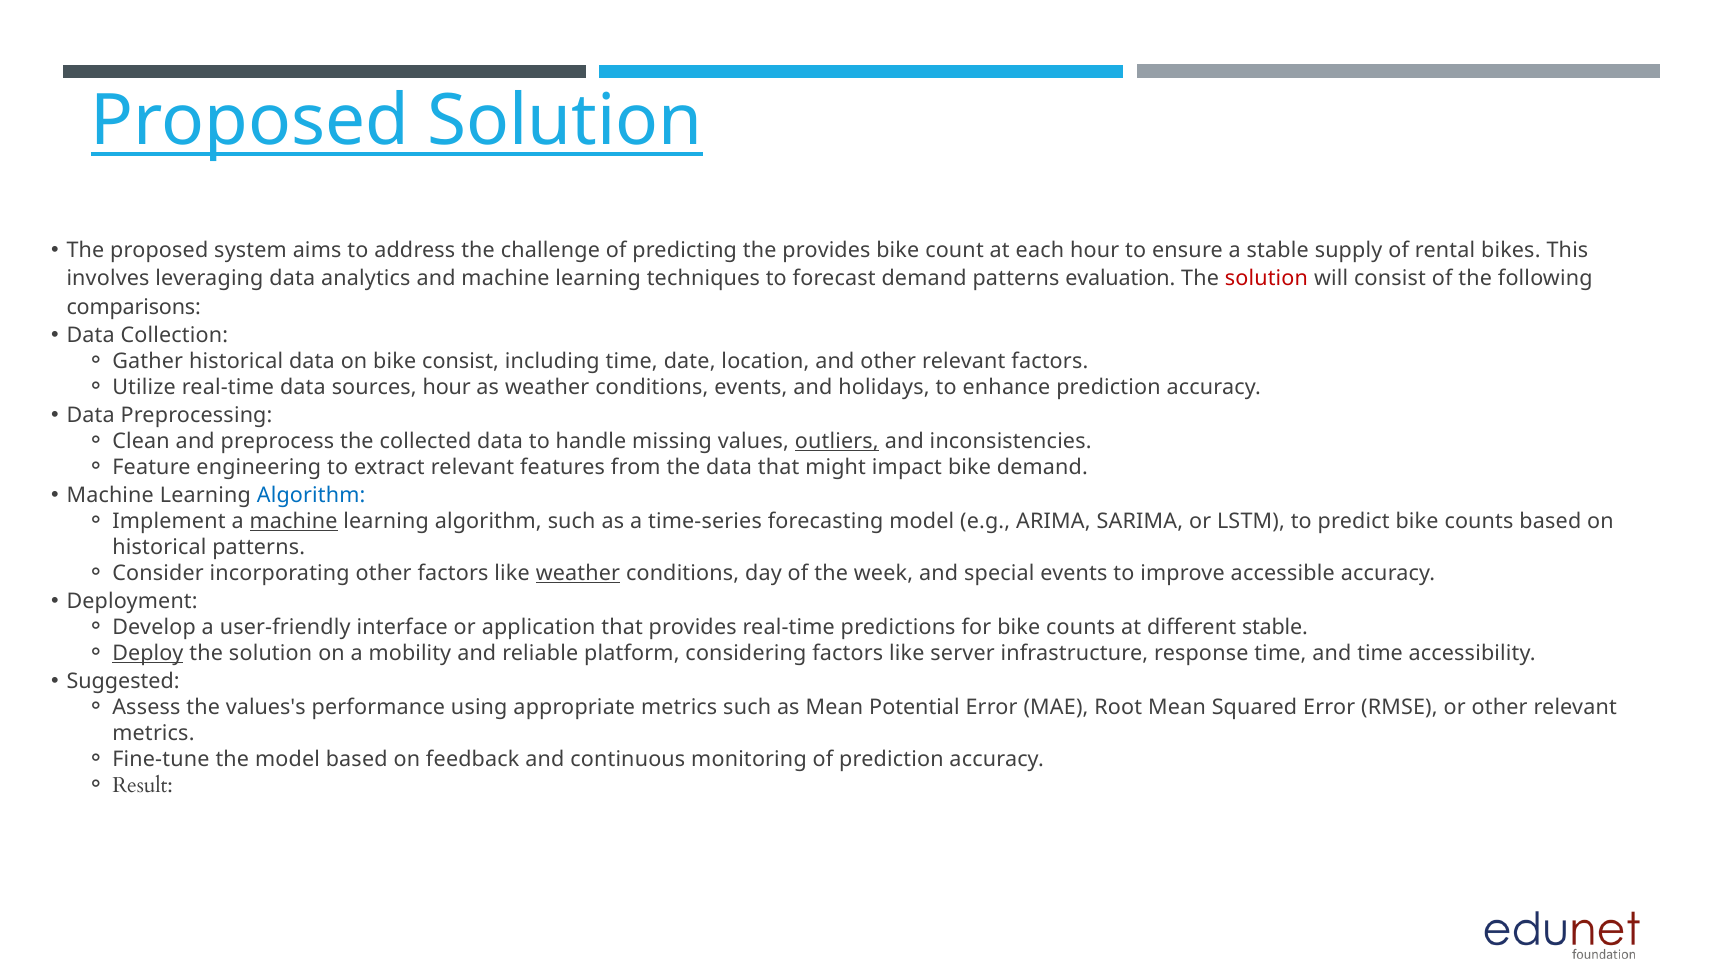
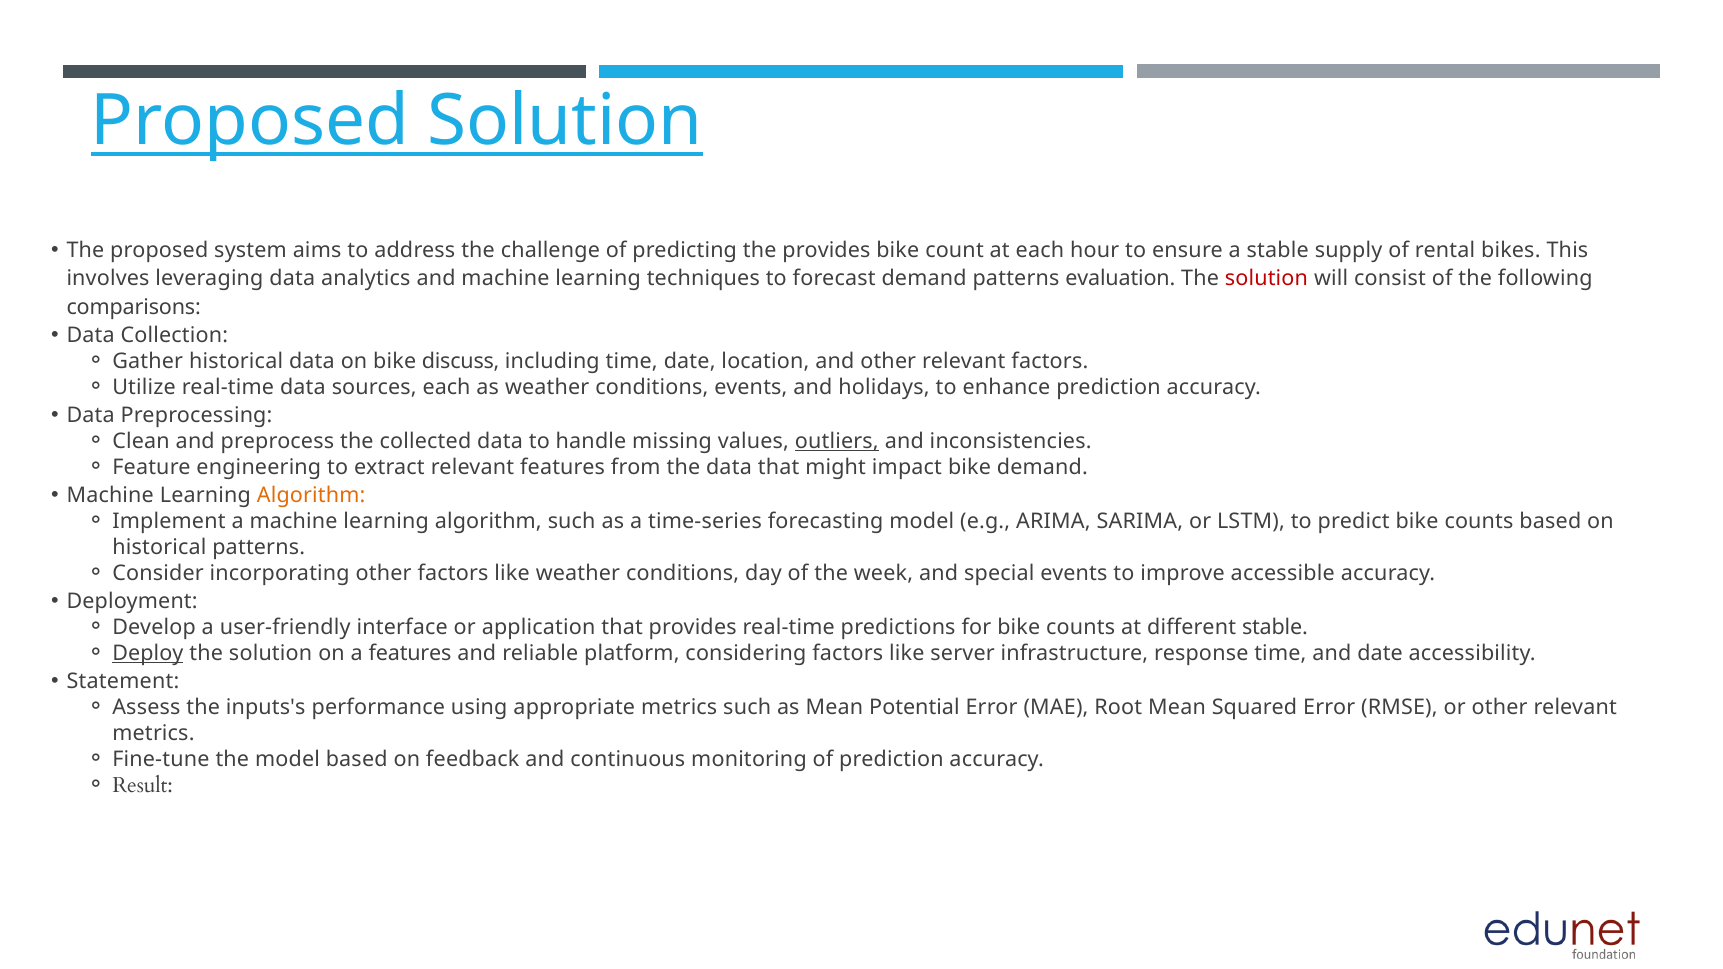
bike consist: consist -> discuss (461, 361)
sources hour: hour -> each (447, 387)
Algorithm colour: blue -> orange (311, 496)
machine underline: present -> none (293, 522)
weather underline: present -> none (578, 573)
a mobility: mobility -> features (410, 653)
and time: time -> date (1380, 653)
Suggested: Suggested -> Statement (123, 682)
values's: values's -> inputs's (266, 708)
